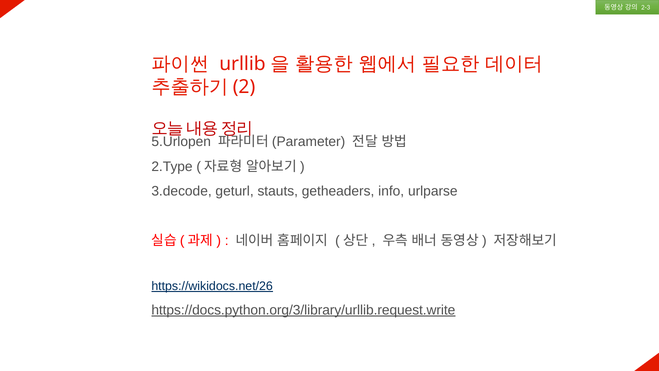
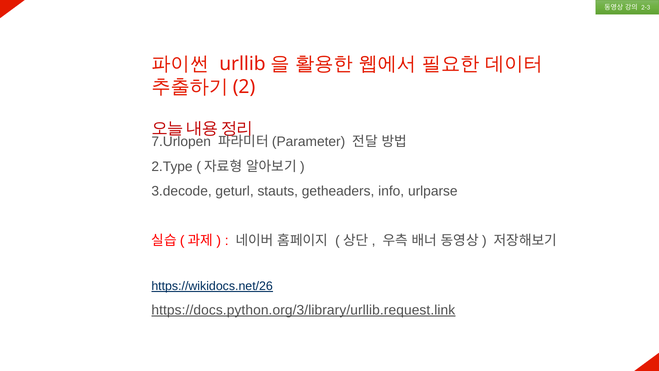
5.Urlopen: 5.Urlopen -> 7.Urlopen (181, 142)
https://docs.python.org/3/library/urllib.request.write: https://docs.python.org/3/library/urllib.request.write -> https://docs.python.org/3/library/urllib.request.link (303, 310)
